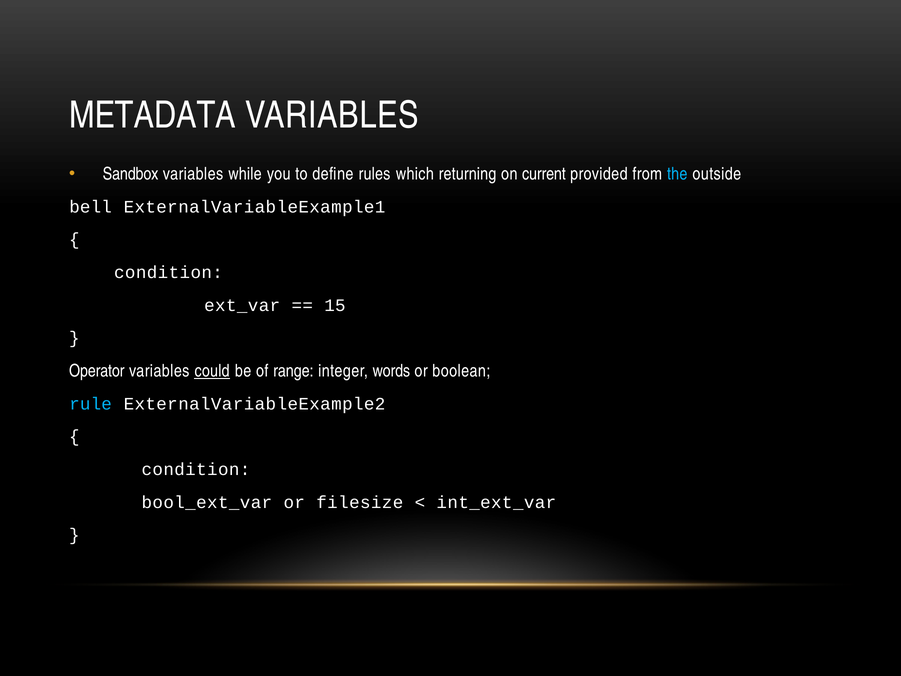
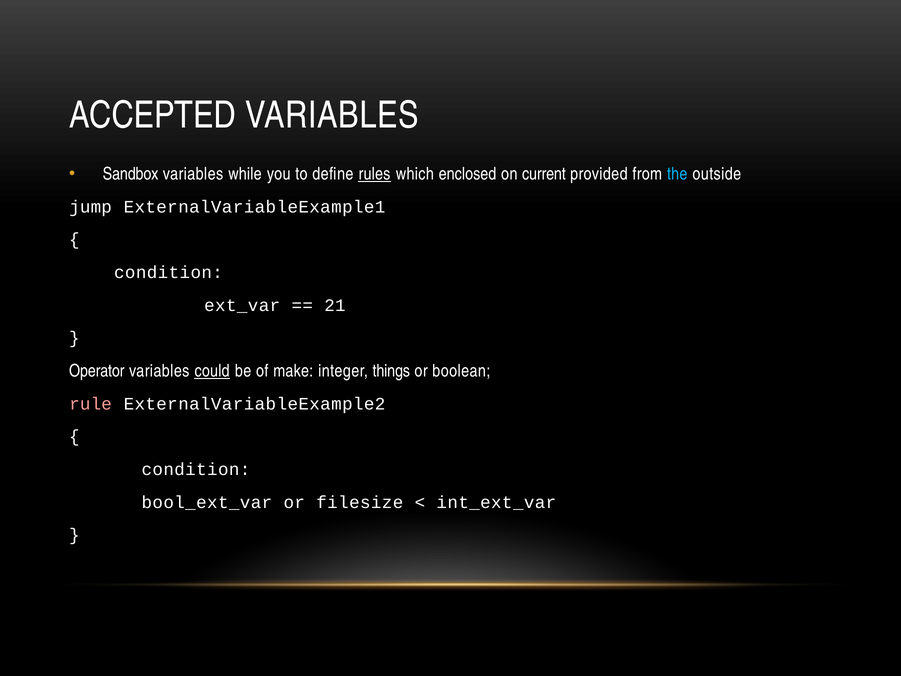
METADATA: METADATA -> ACCEPTED (152, 115)
rules underline: none -> present (375, 174)
returning: returning -> enclosed (468, 174)
bell: bell -> jump (91, 207)
15: 15 -> 21 (335, 305)
range: range -> make (293, 371)
words: words -> things (391, 371)
rule colour: light blue -> pink (91, 404)
